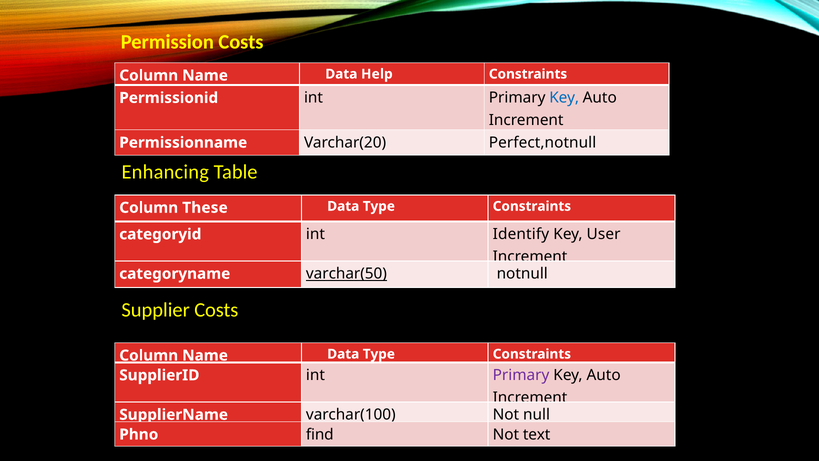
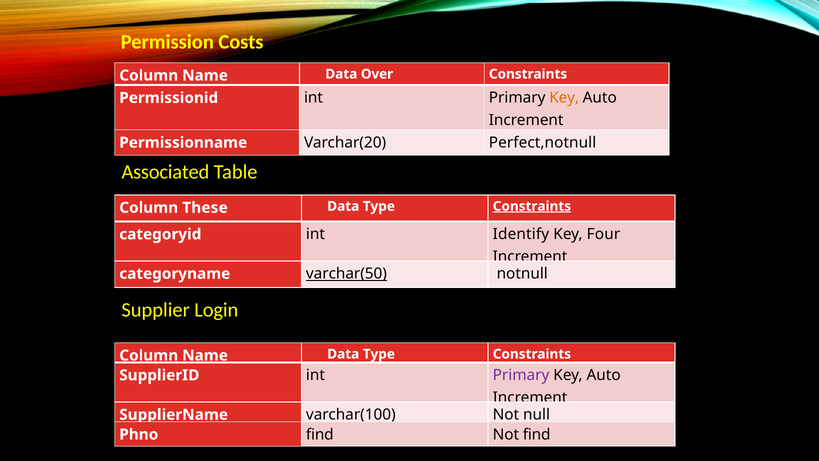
Help: Help -> Over (377, 74)
Key colour: blue -> orange (564, 98)
Enhancing: Enhancing -> Associated (165, 172)
Constraints underline: none -> present (532, 206)
User: User -> Four (604, 234)
Supplier Costs: Costs -> Login (216, 310)
Not text: text -> find (537, 434)
